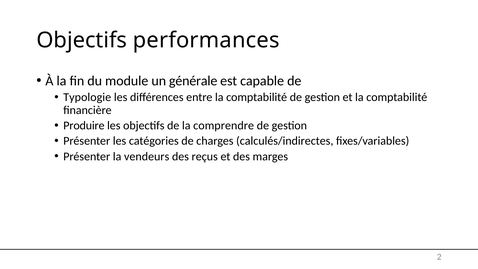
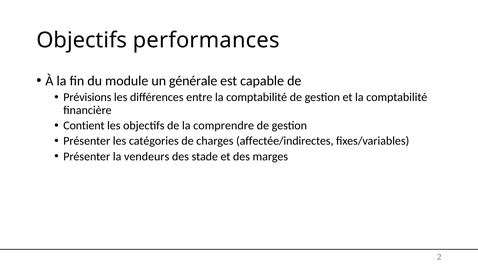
Typologie: Typologie -> Prévisions (87, 97)
Produire: Produire -> Contient (84, 126)
calculés/indirectes: calculés/indirectes -> affectée/indirectes (285, 141)
reçus: reçus -> stade (205, 156)
